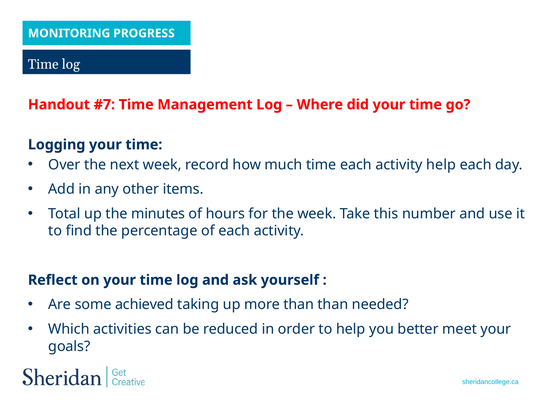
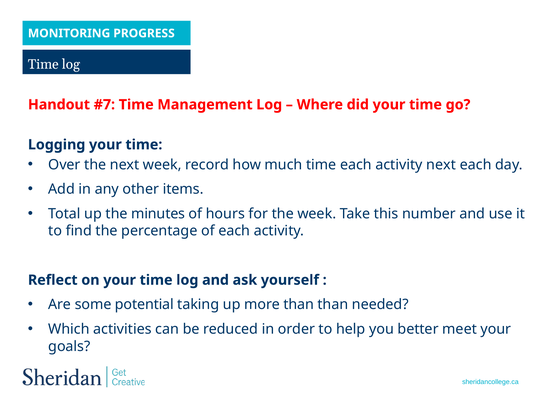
activity help: help -> next (441, 164)
achieved: achieved -> potential (144, 304)
